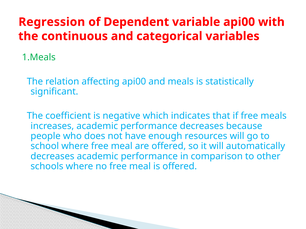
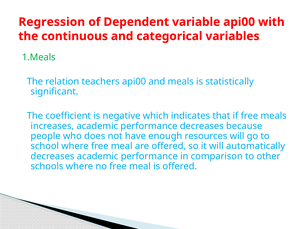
affecting: affecting -> teachers (101, 82)
